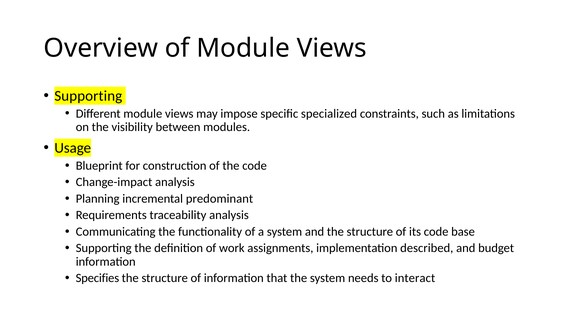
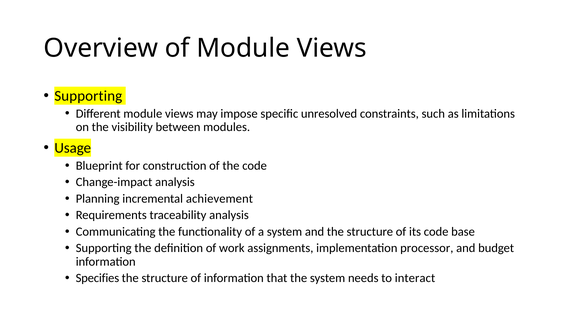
specialized: specialized -> unresolved (329, 114)
predominant: predominant -> achievement (219, 199)
described: described -> processor (427, 248)
